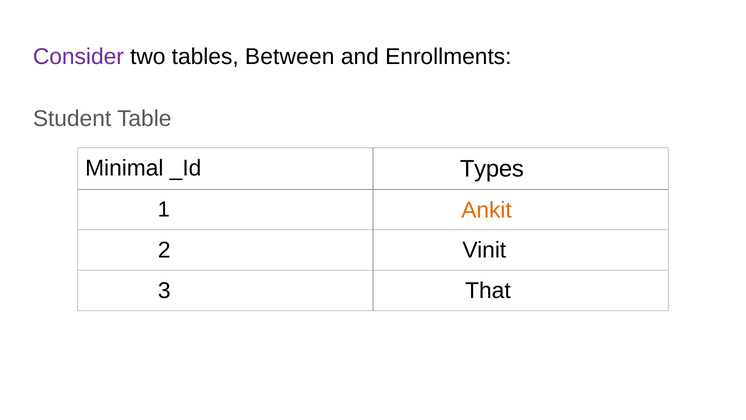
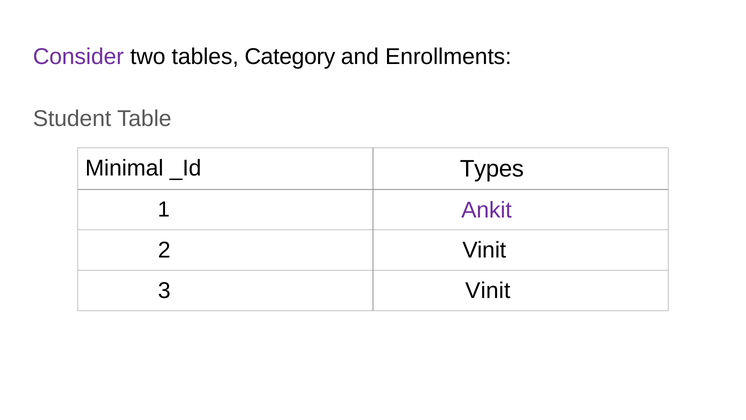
Between: Between -> Category (290, 57)
Ankit colour: orange -> purple (486, 210)
3 That: That -> Vinit (488, 291)
